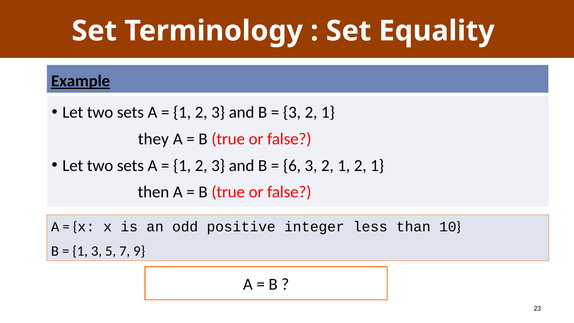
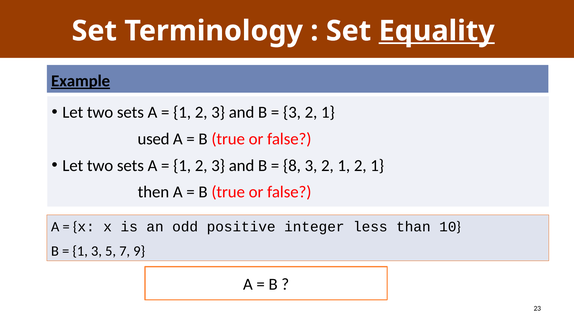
Equality underline: none -> present (437, 31)
they: they -> used (154, 139)
6: 6 -> 8 (292, 165)
